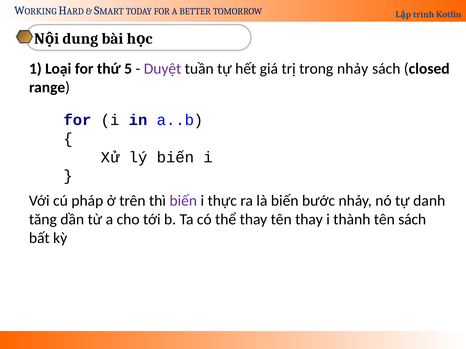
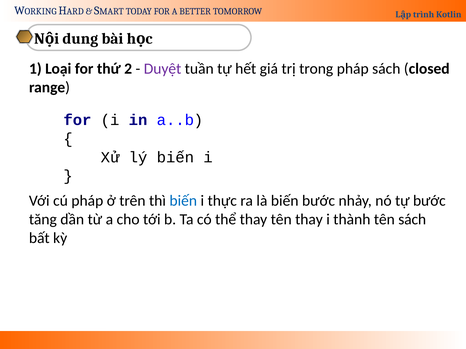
5: 5 -> 2 (128, 69)
trong nhảy: nhảy -> pháp (353, 69)
biến colour: purple -> blue (183, 201)
tự danh: danh -> bước (429, 201)
